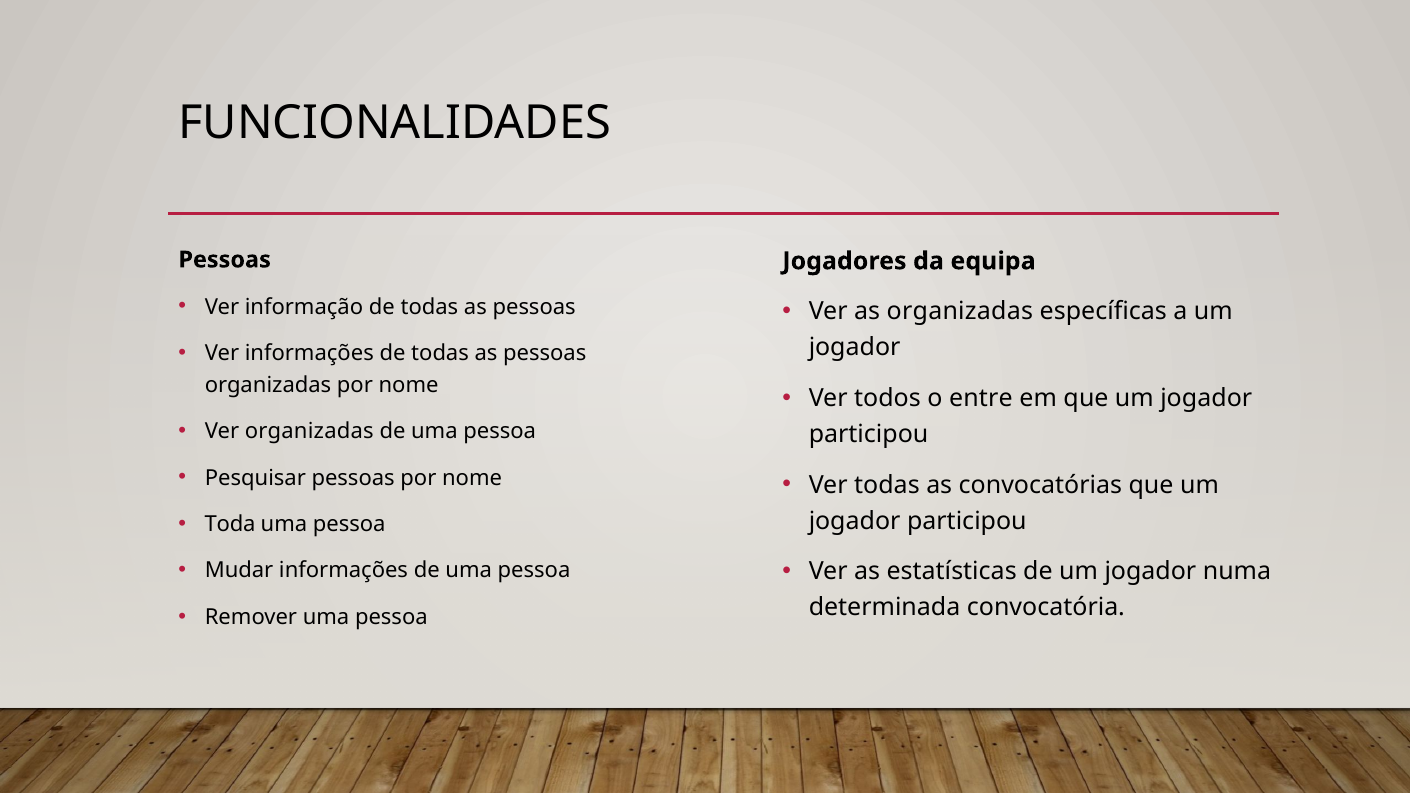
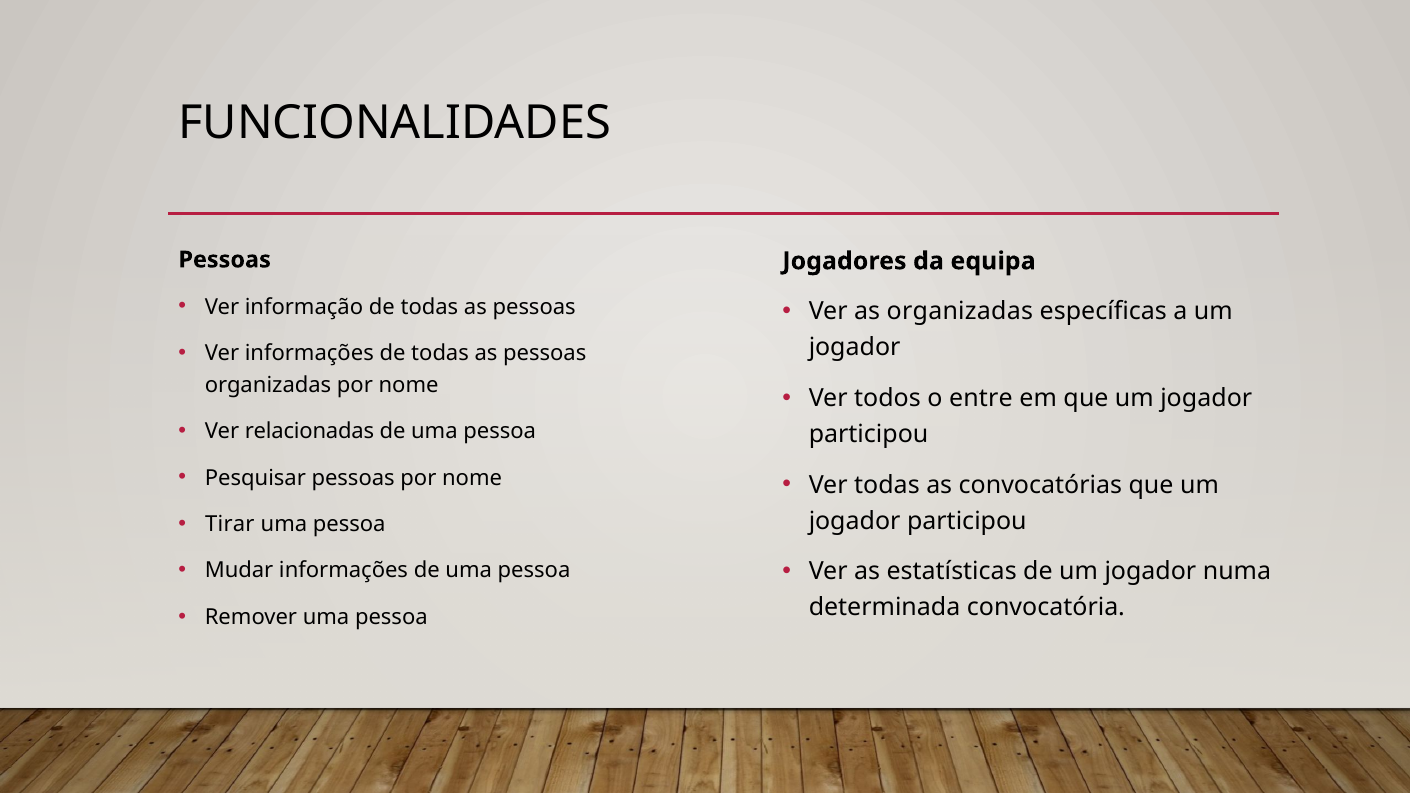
Ver organizadas: organizadas -> relacionadas (309, 432)
Toda: Toda -> Tirar (230, 524)
